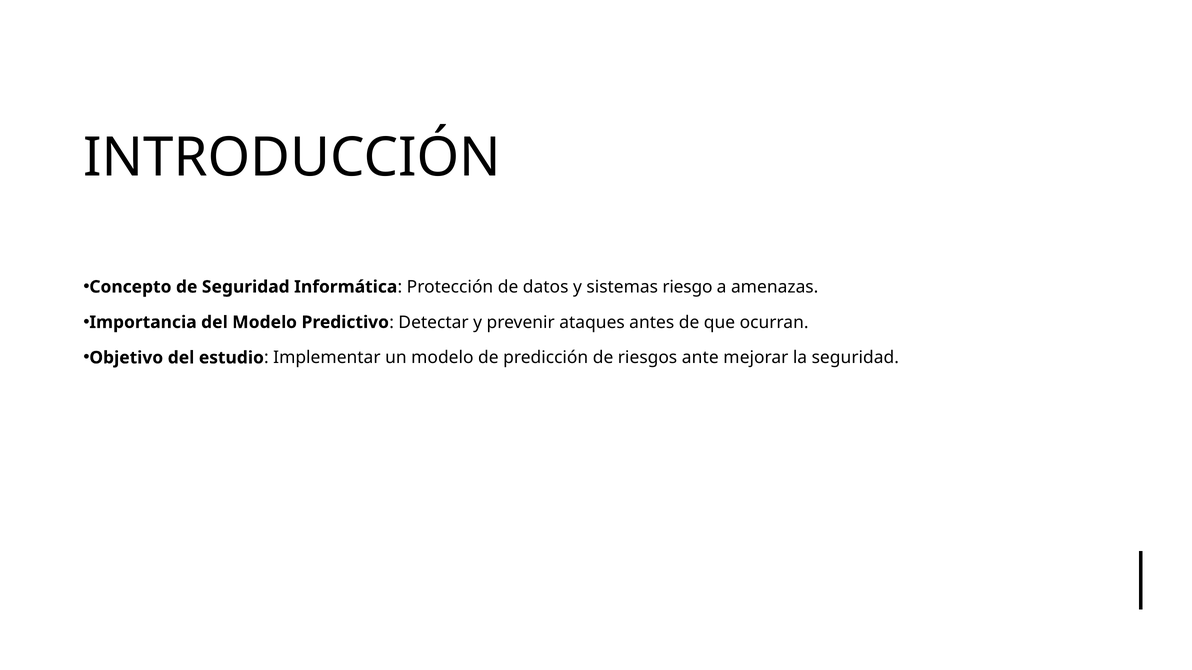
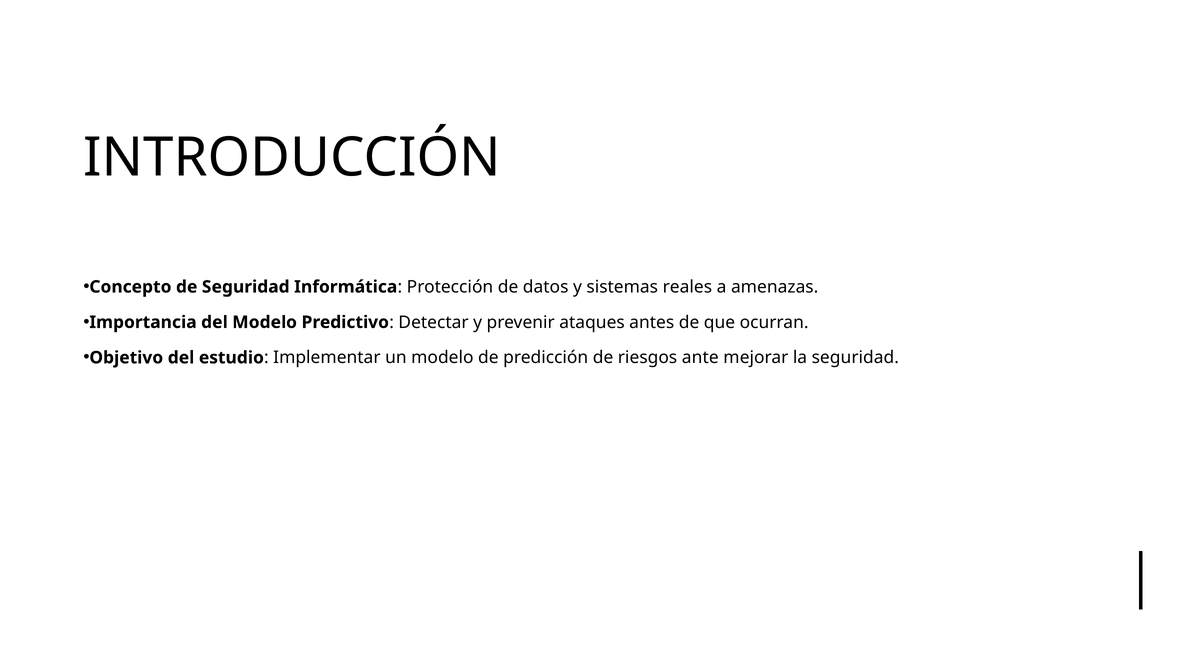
riesgo: riesgo -> reales (687, 287)
